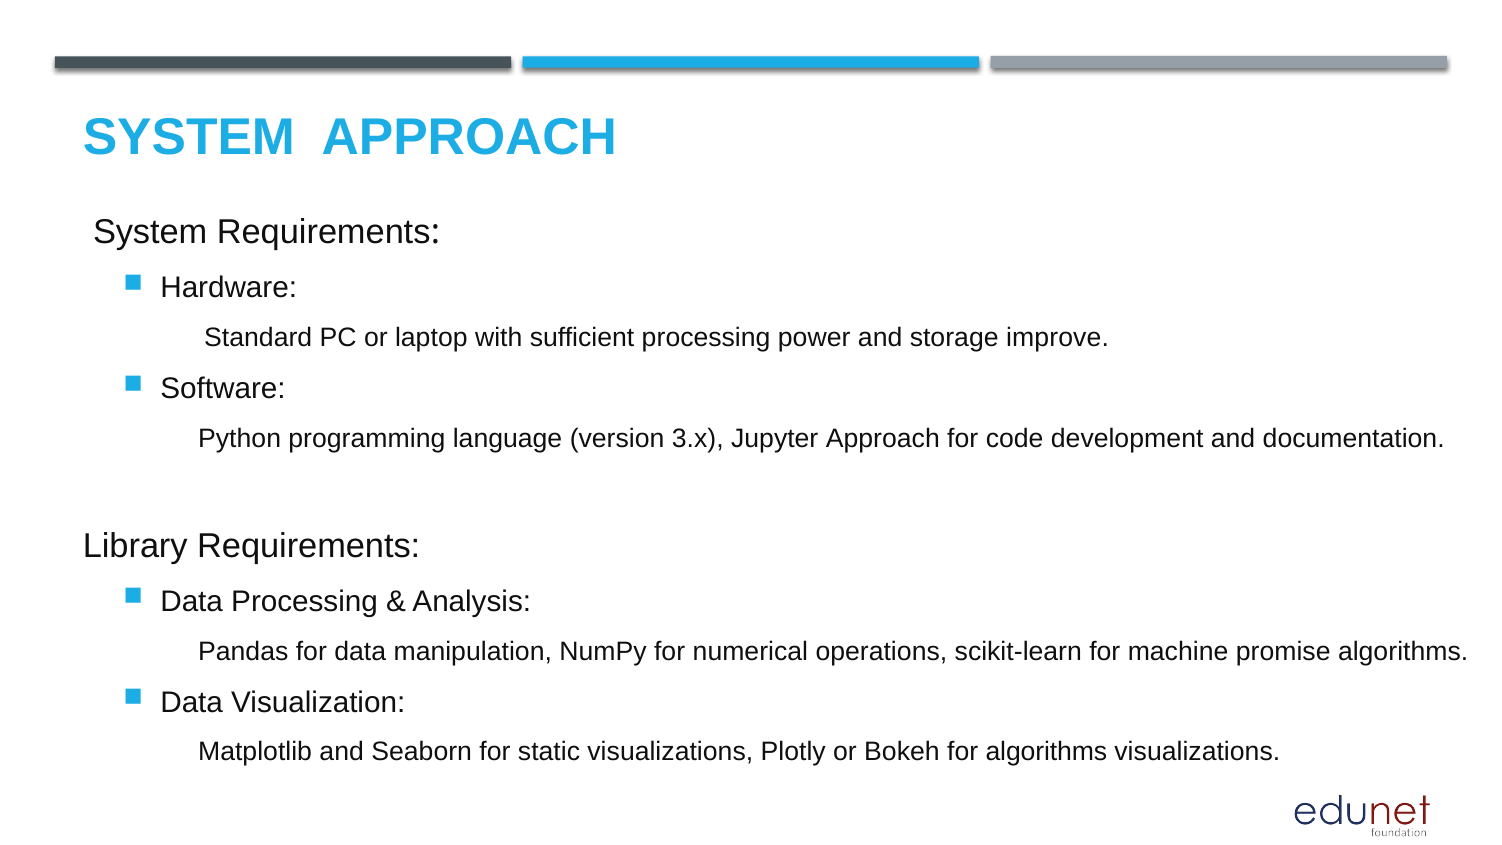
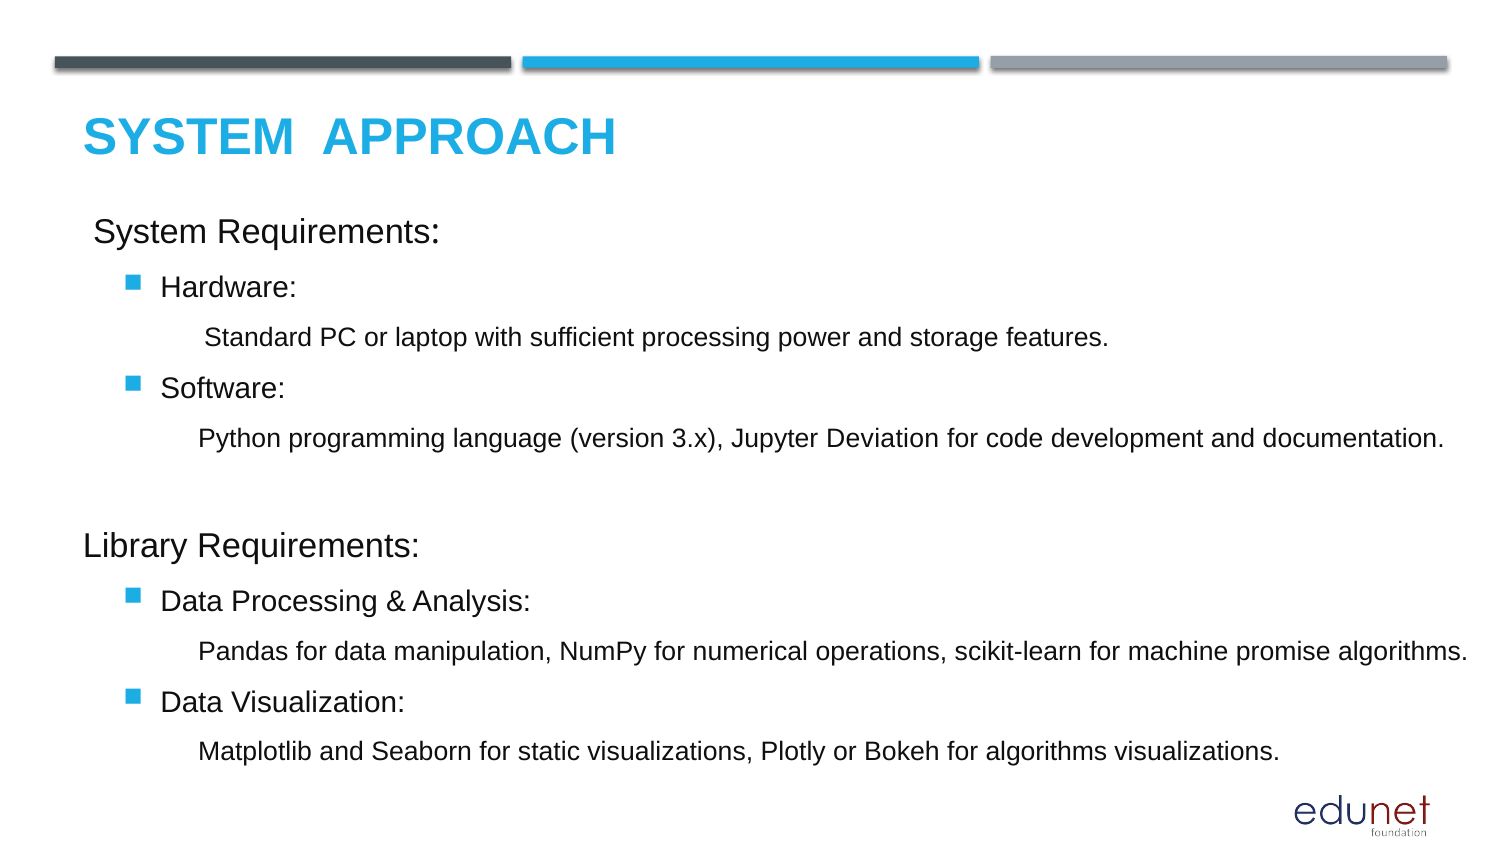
improve: improve -> features (1058, 338)
Jupyter Approach: Approach -> Deviation (883, 439)
